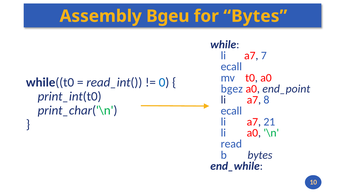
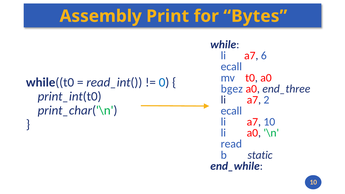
Bgeu: Bgeu -> Print (168, 16)
7: 7 -> 6 (264, 56)
end_point: end_point -> end_three (286, 89)
8: 8 -> 2 (266, 100)
a7 21: 21 -> 10 (269, 122)
b bytes: bytes -> static (260, 155)
